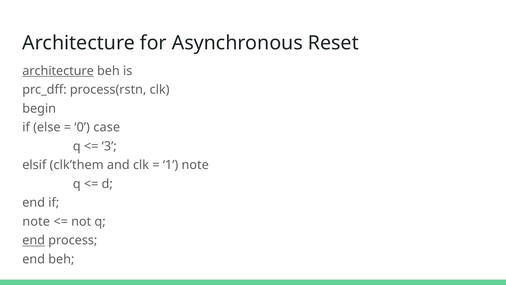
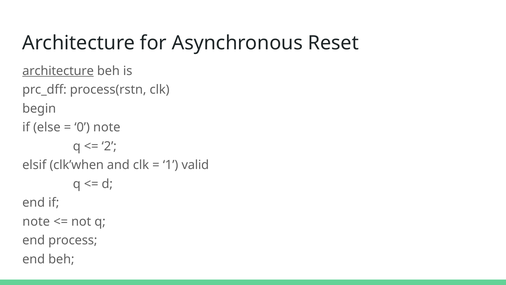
0 case: case -> note (107, 127)
3: 3 -> 2 (109, 146)
clk’them: clk’them -> clk’when (77, 165)
1 note: note -> valid (195, 165)
end underline: present -> none (34, 240)
